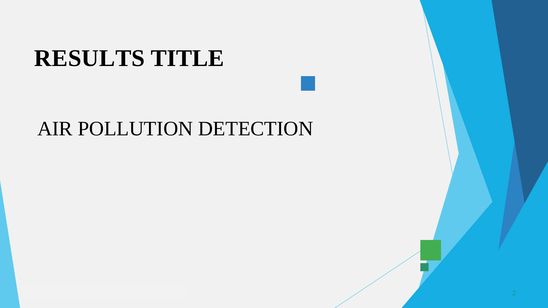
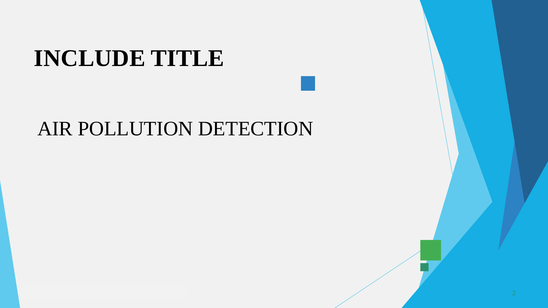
RESULTS: RESULTS -> INCLUDE (90, 58)
